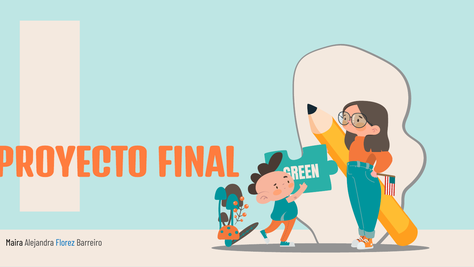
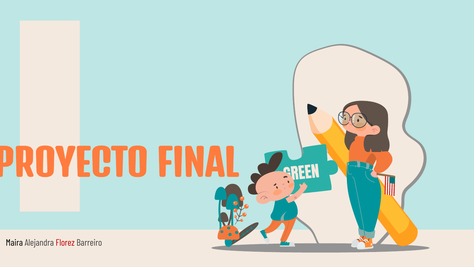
Florez colour: blue -> red (65, 242)
